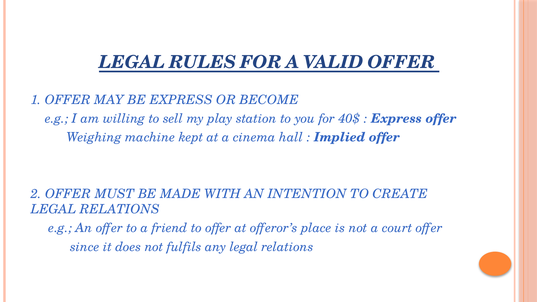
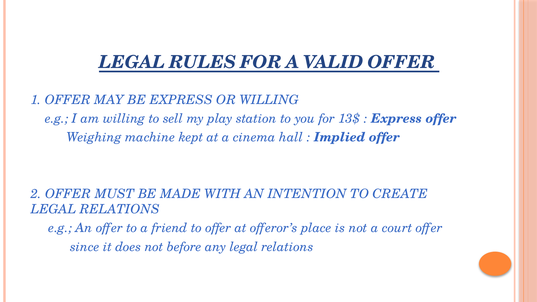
OR BECOME: BECOME -> WILLING (269, 100)
40$: 40$ -> 13$ (349, 119)
fulfils: fulfils -> before (184, 247)
